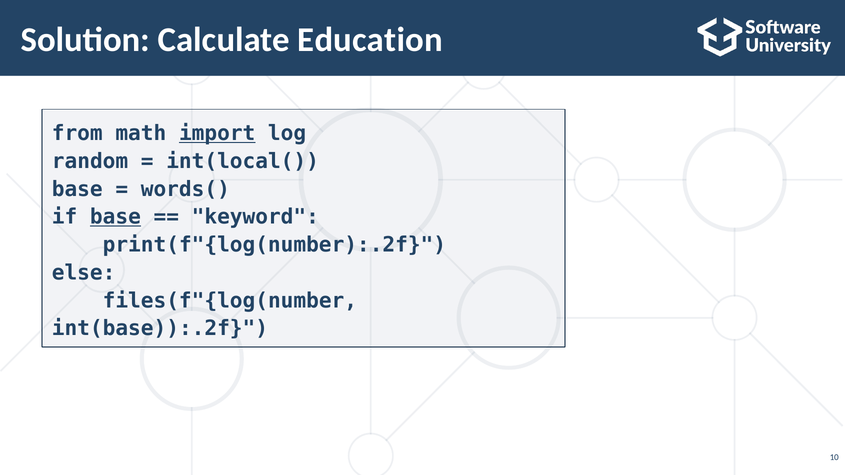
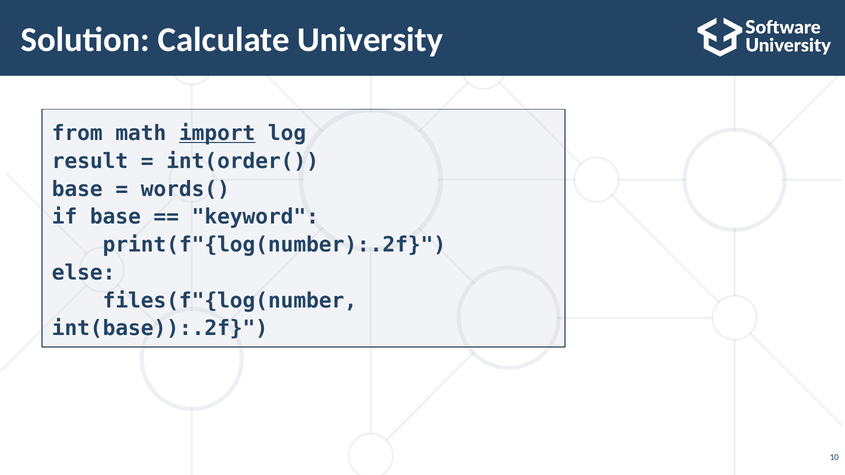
Education: Education -> University (370, 40)
random: random -> result (90, 161)
int(local(: int(local( -> int(order( (243, 161)
base underline: present -> none (115, 217)
